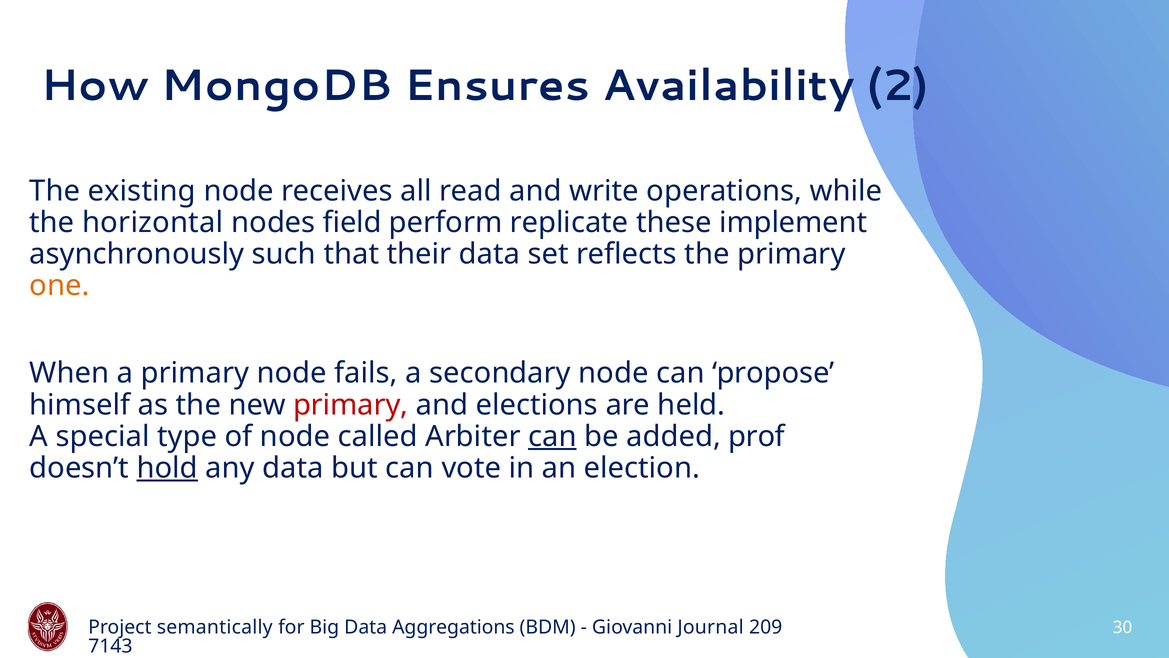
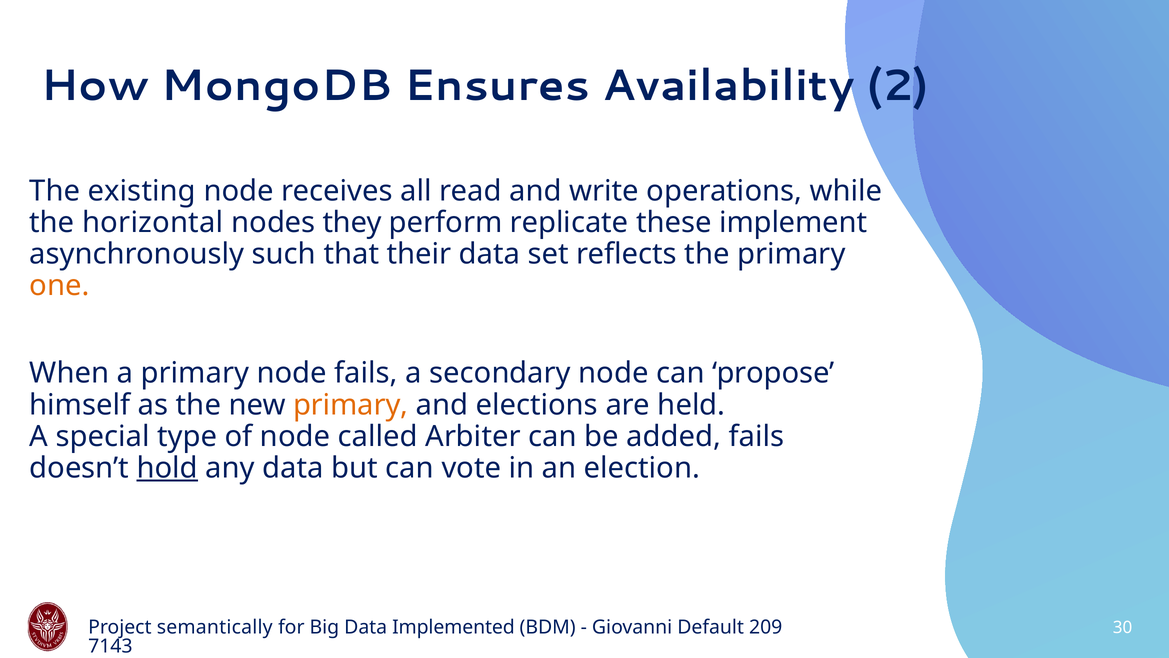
field: field -> they (352, 223)
primary colour: red -> orange (351, 405)
can underline: present -> none (552, 436)
added prof: prof -> fails (756, 436)
Aggregations: Aggregations -> Implemented (453, 627)
Journal: Journal -> Default (711, 627)
